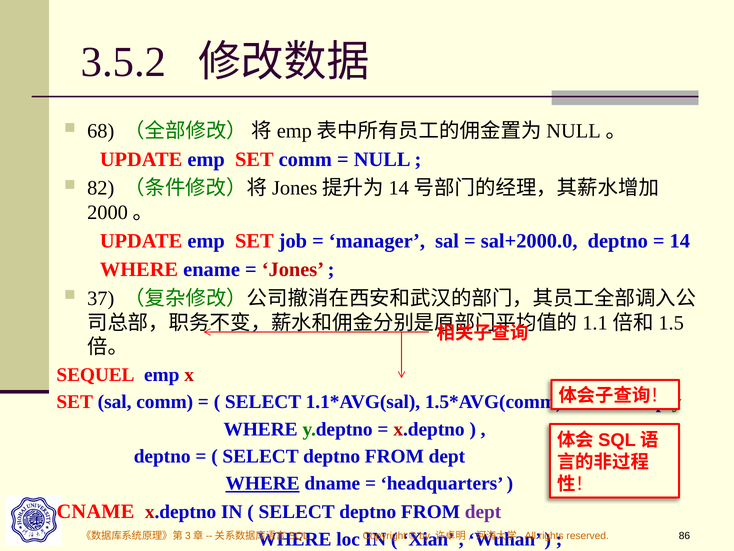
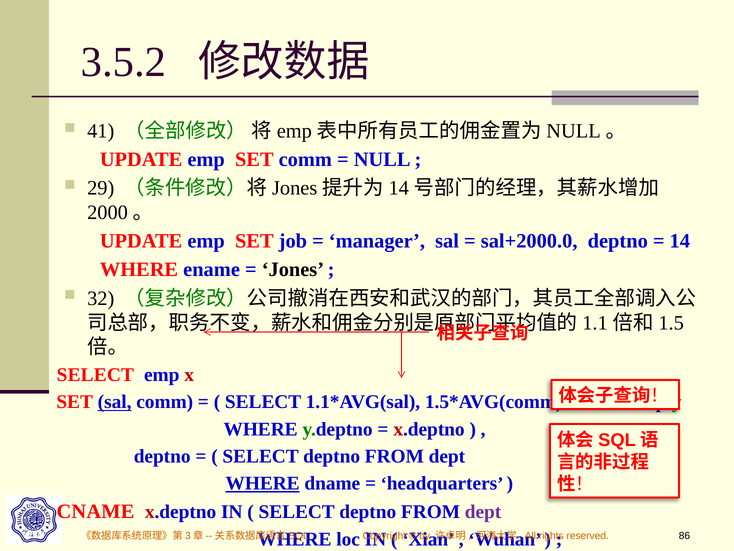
68: 68 -> 41 (101, 131)
82: 82 -> 29 (101, 188)
Jones colour: red -> black (293, 269)
37: 37 -> 32 (101, 298)
SEQUEL: SEQUEL -> SELECT (95, 375)
sal underline: none -> present (115, 402)
